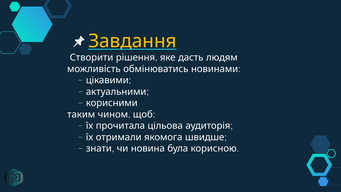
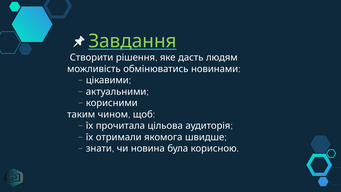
Завдання colour: yellow -> light green (132, 41)
